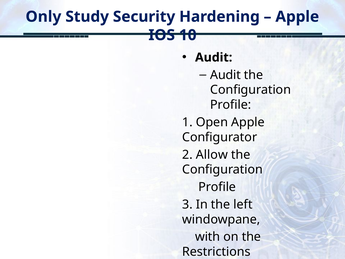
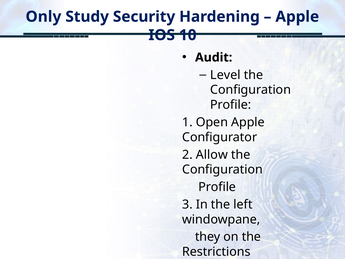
Audit: Audit -> Level (225, 75)
with: with -> they (208, 237)
